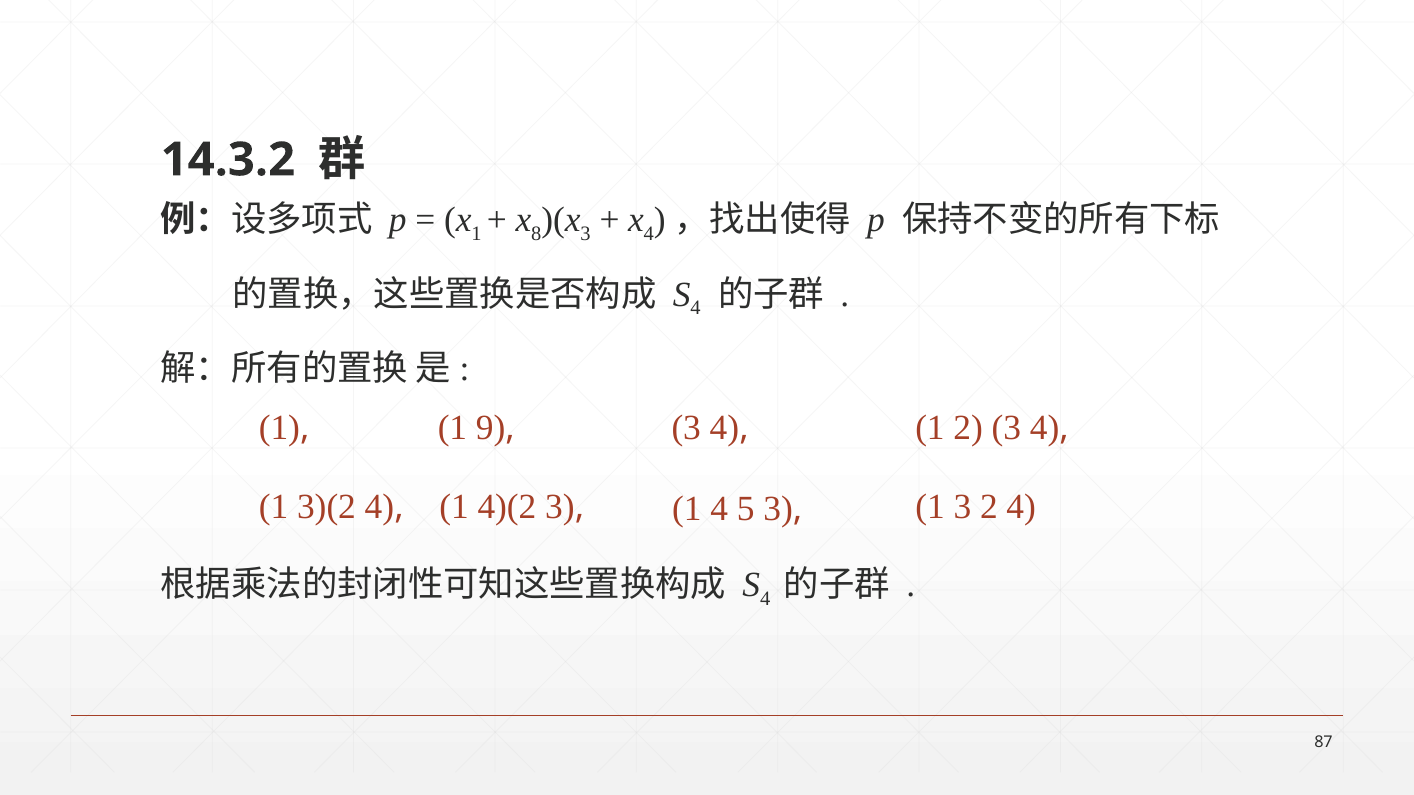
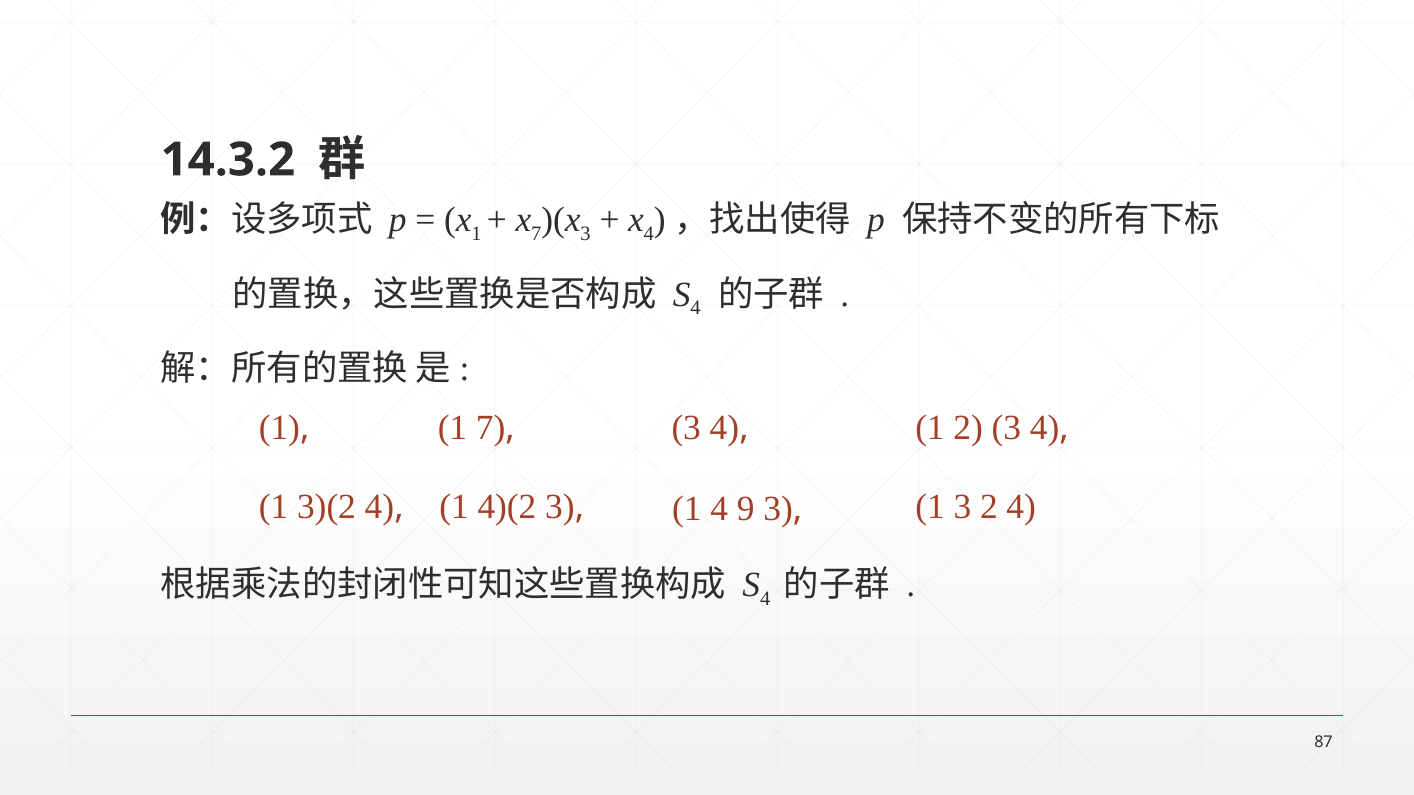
8: 8 -> 7 (536, 234)
1 9: 9 -> 7 (491, 428)
5: 5 -> 9 (746, 509)
